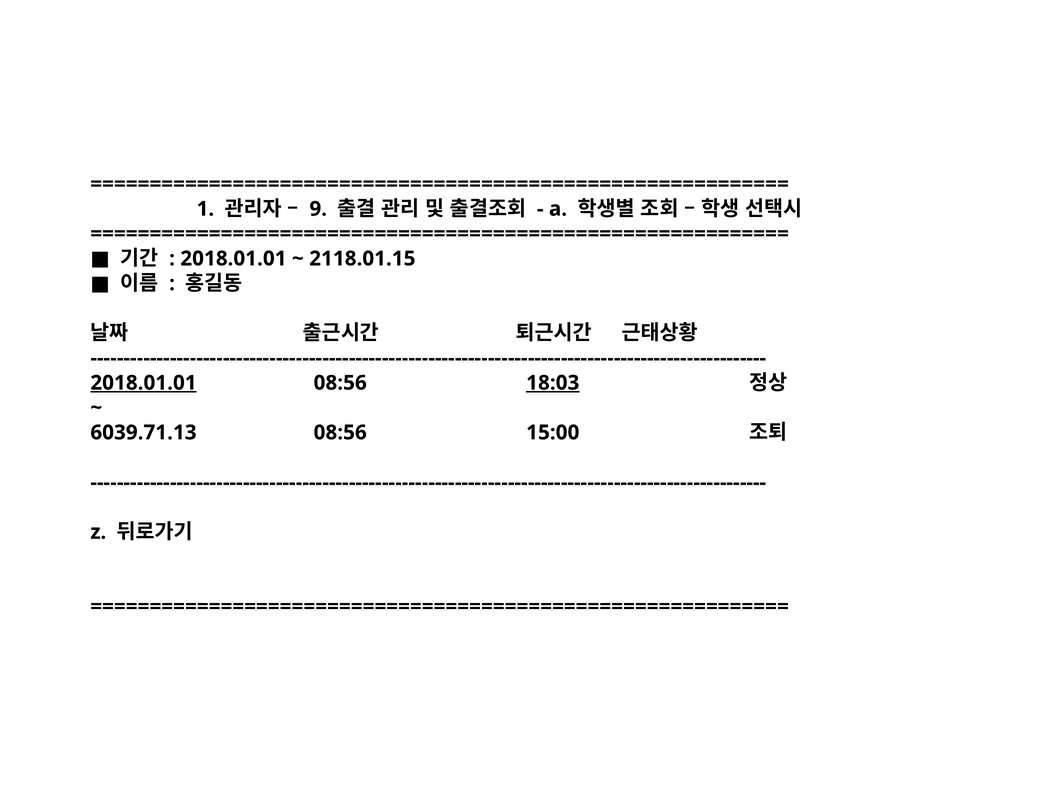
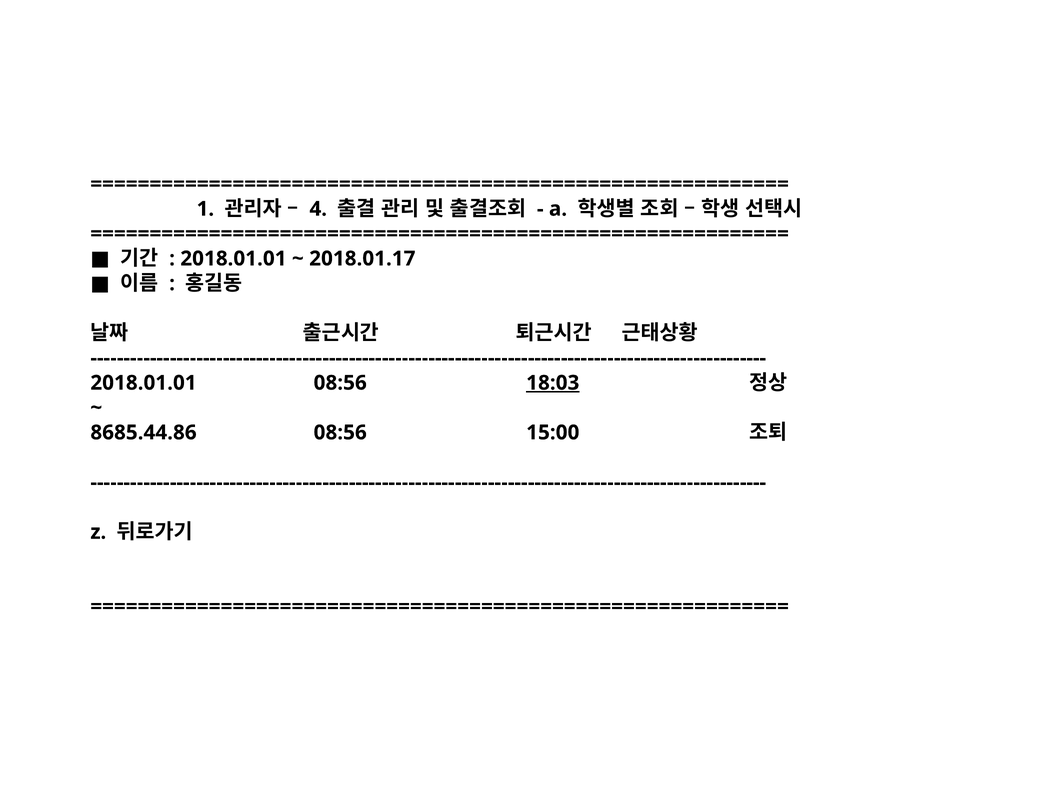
9: 9 -> 4 (318, 209)
2118.01.15: 2118.01.15 -> 2018.01.17 (362, 259)
2018.01.01 underline: present -> none (143, 383)
6039.71.13: 6039.71.13 -> 8685.44.86 (143, 433)
